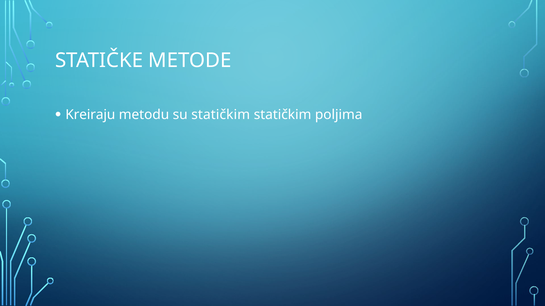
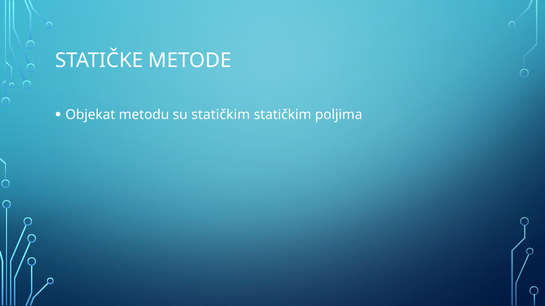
Kreiraju: Kreiraju -> Objekat (90, 115)
